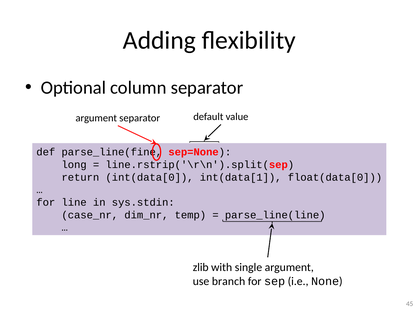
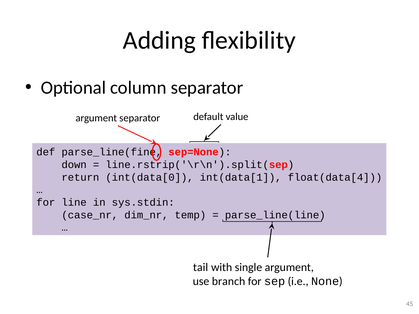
long: long -> down (74, 165)
float(data[0: float(data[0 -> float(data[4 (335, 177)
zlib: zlib -> tail (201, 267)
